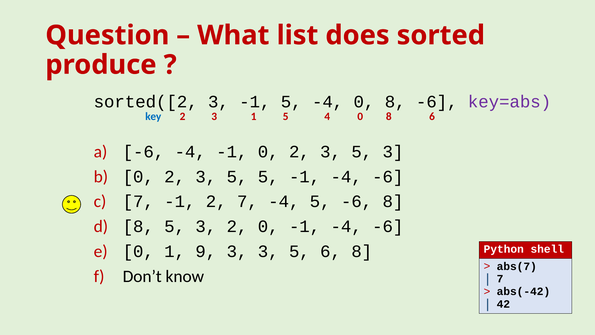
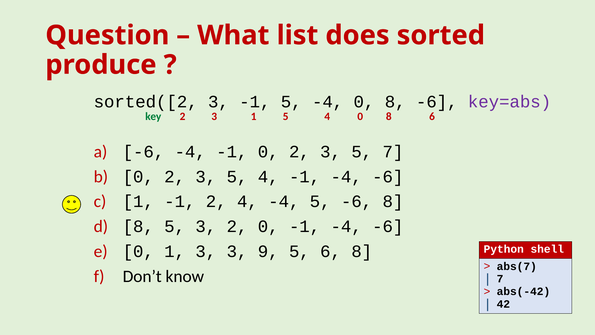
key colour: blue -> green (153, 116)
3 5 3: 3 -> 7 (393, 152)
3 5 5: 5 -> 4 (268, 176)
7: 7 -> 1 (138, 201)
2 7: 7 -> 4 (247, 201)
1 9: 9 -> 3 (206, 251)
3 3: 3 -> 9 (268, 251)
